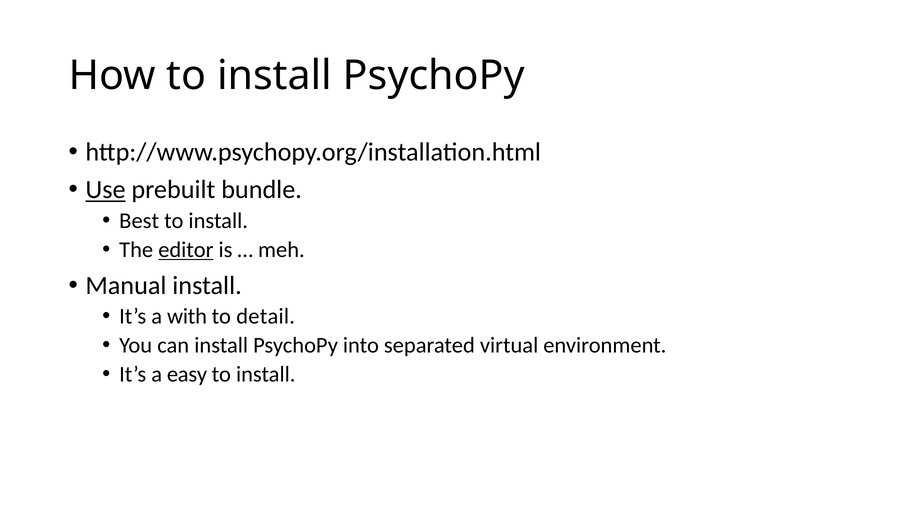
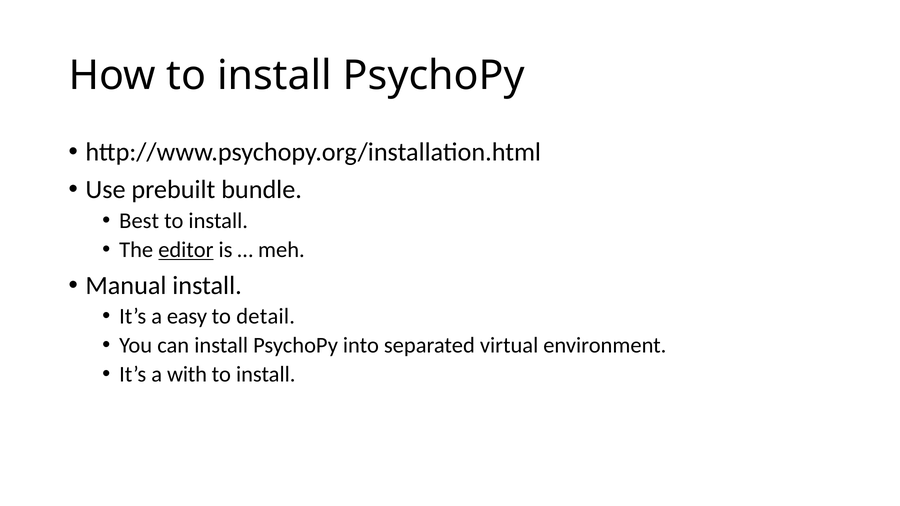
Use underline: present -> none (106, 190)
with: with -> easy (187, 317)
easy: easy -> with (187, 375)
